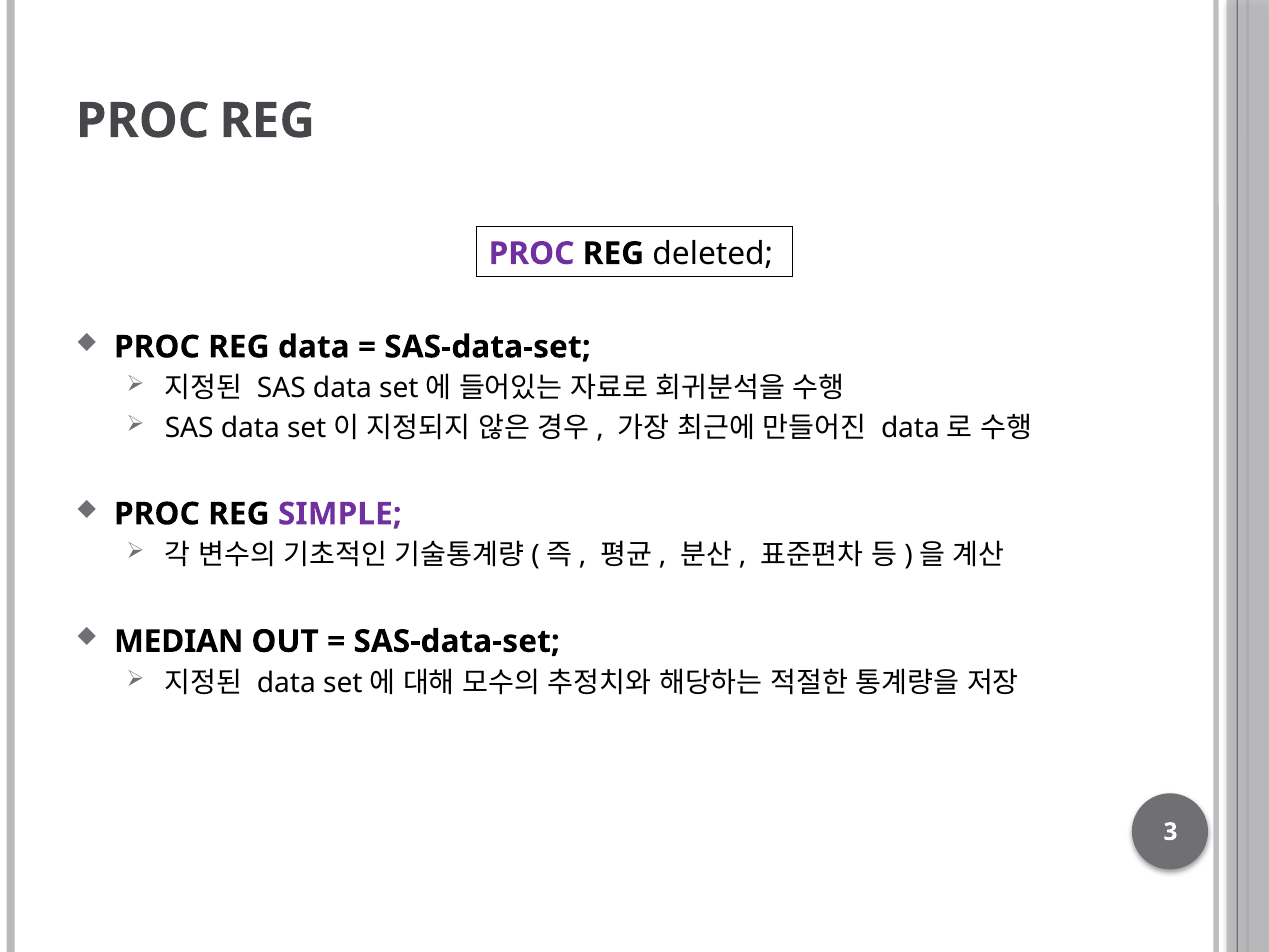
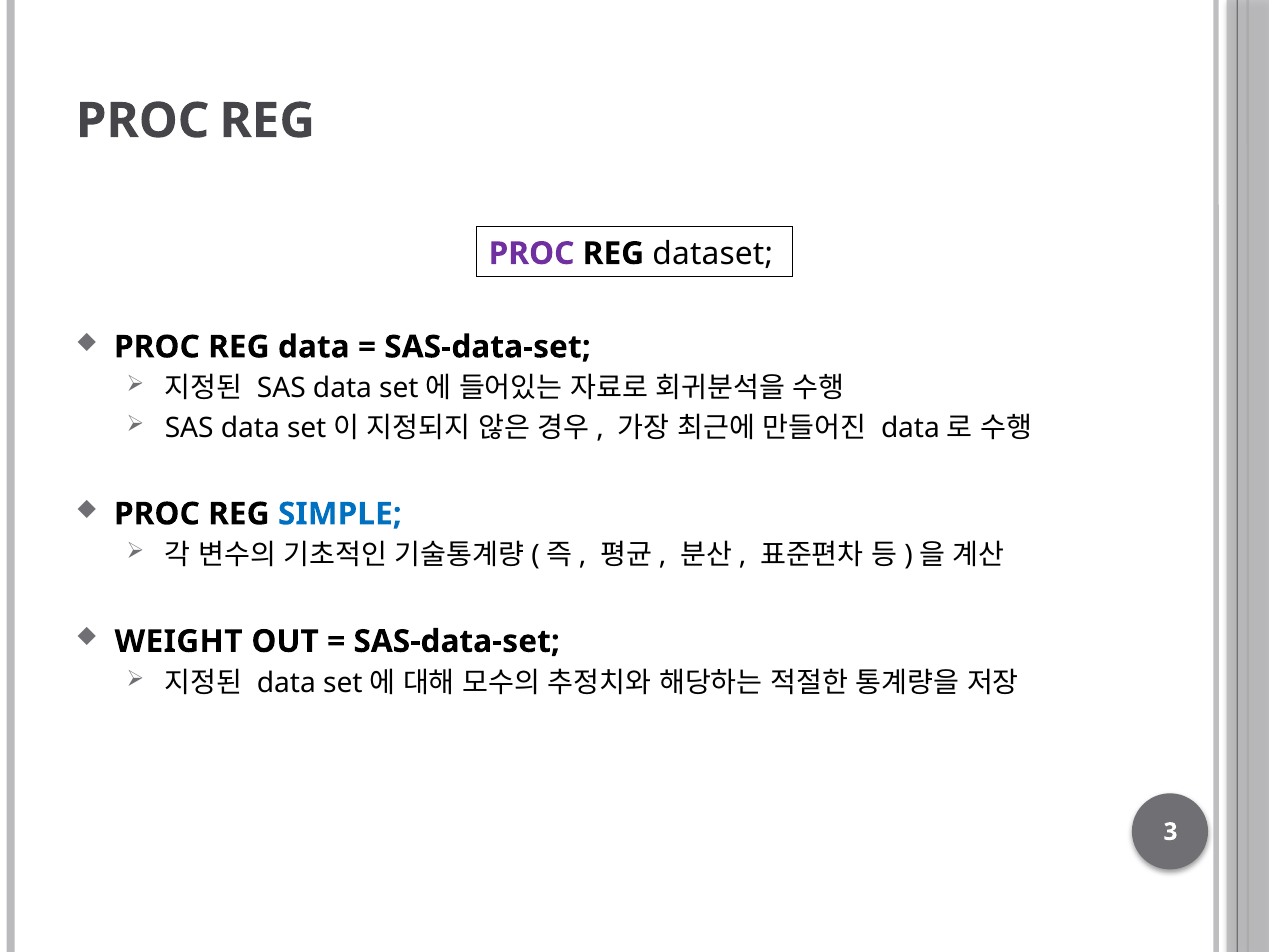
deleted: deleted -> dataset (713, 253)
SIMPLE colour: purple -> blue (340, 514)
MEDIAN: MEDIAN -> WEIGHT (178, 641)
